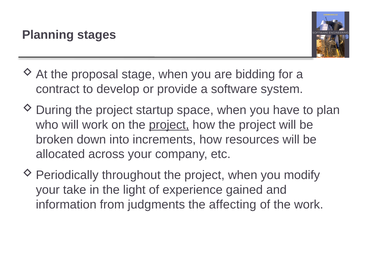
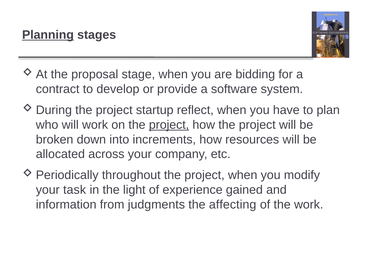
Planning underline: none -> present (48, 35)
space: space -> reflect (195, 110)
take: take -> task (75, 190)
